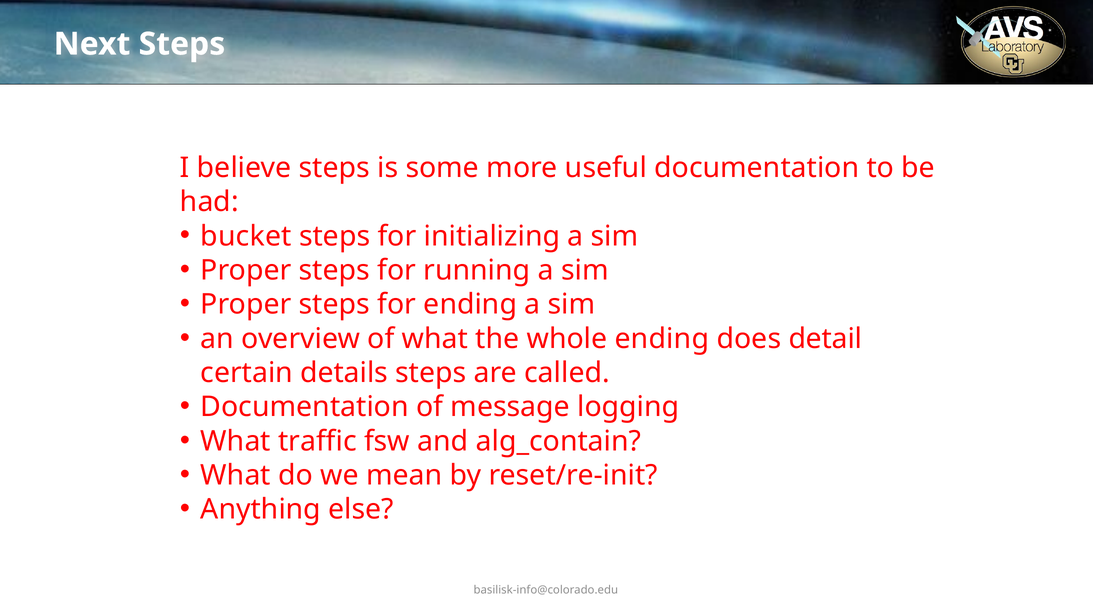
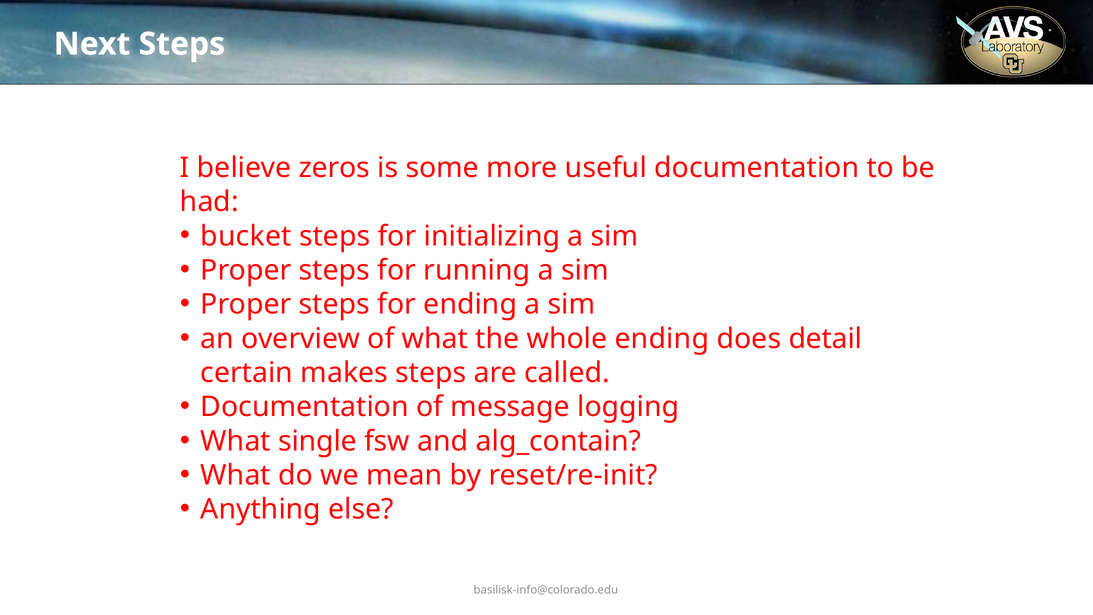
believe steps: steps -> zeros (334, 168)
details: details -> makes (344, 373)
traffic: traffic -> single (318, 441)
